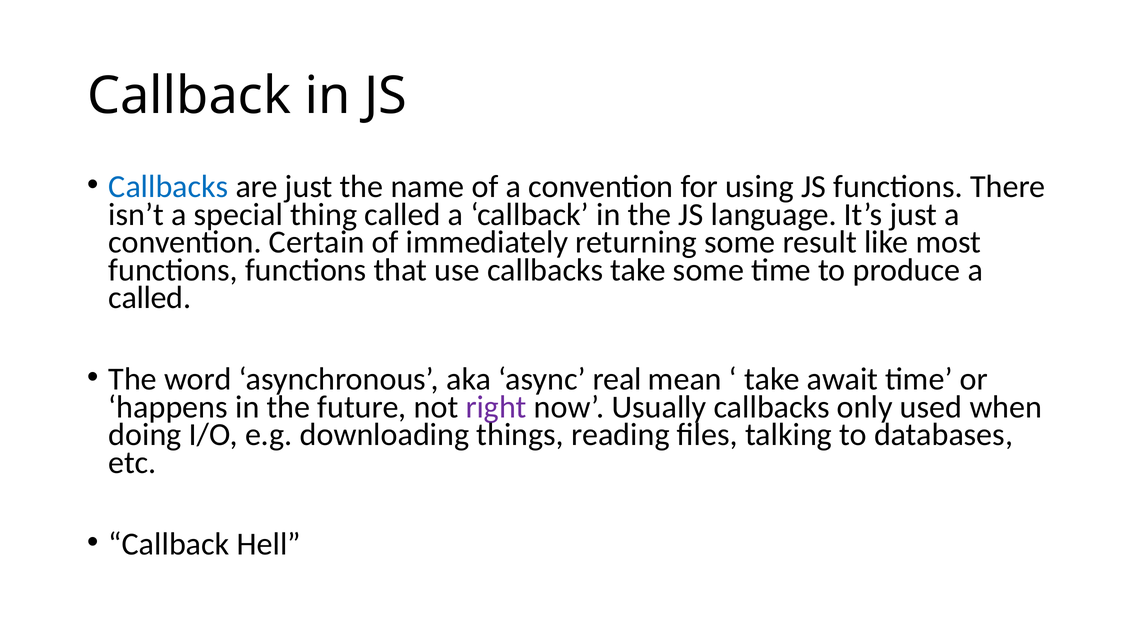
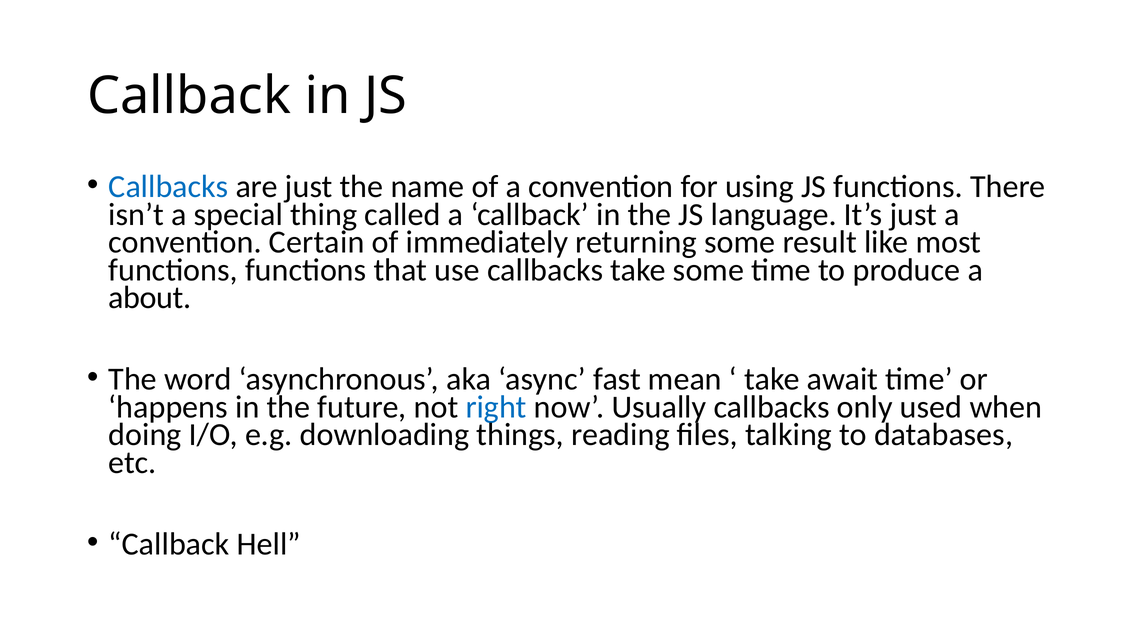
called: called -> about (150, 298)
real: real -> fast (617, 380)
right colour: purple -> blue (496, 407)
